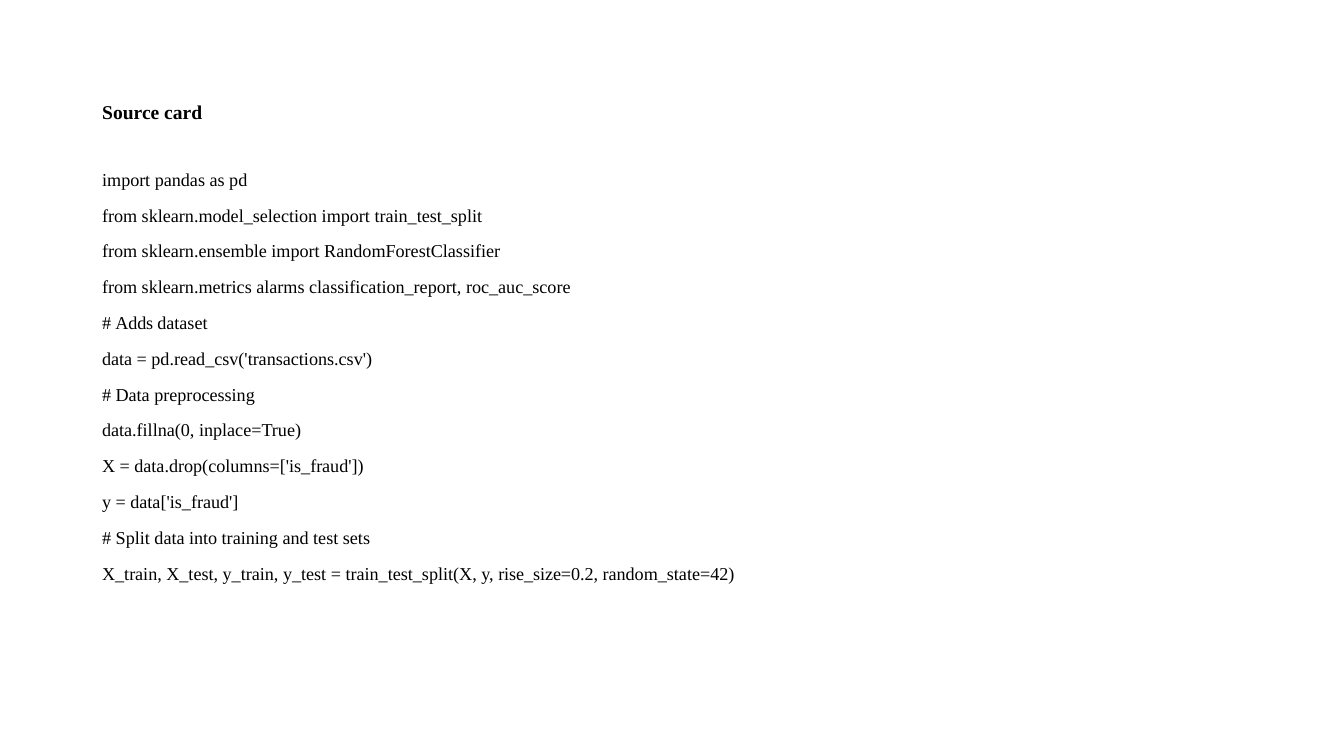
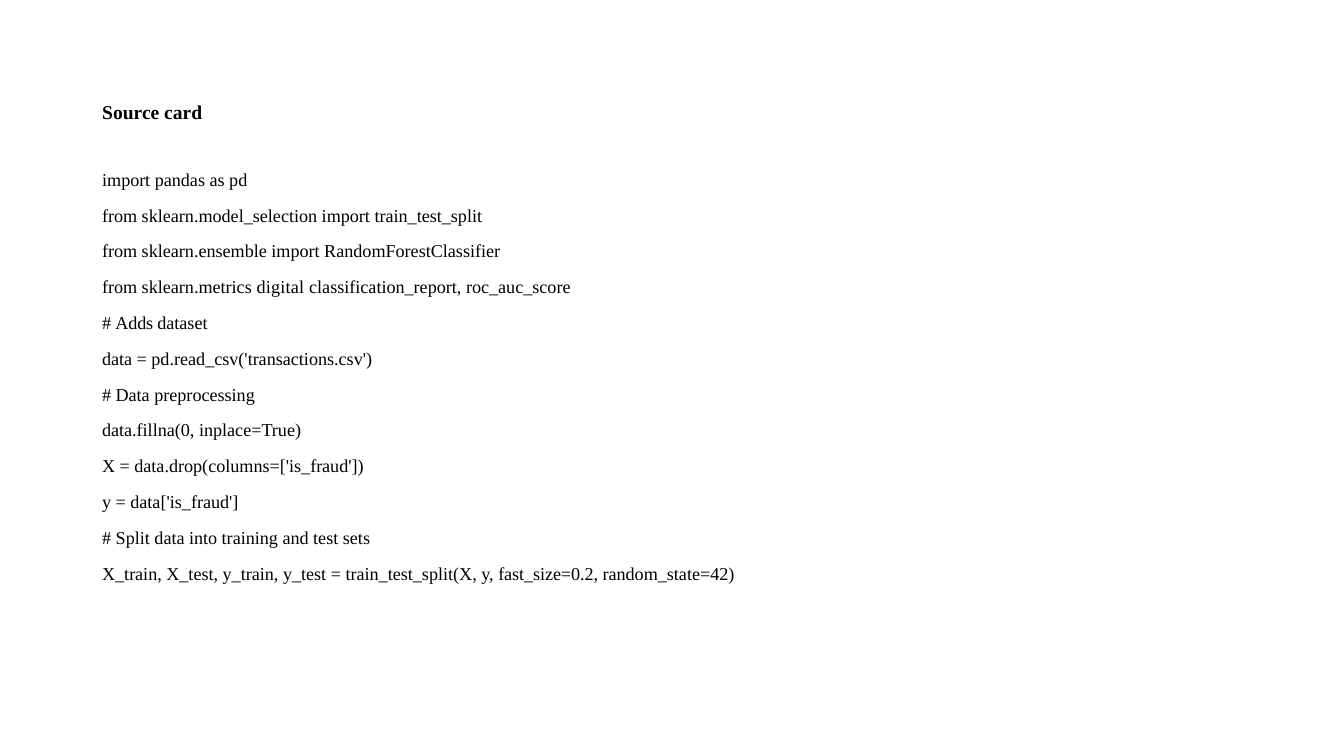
alarms: alarms -> digital (280, 288)
rise_size=0.2: rise_size=0.2 -> fast_size=0.2 (548, 574)
